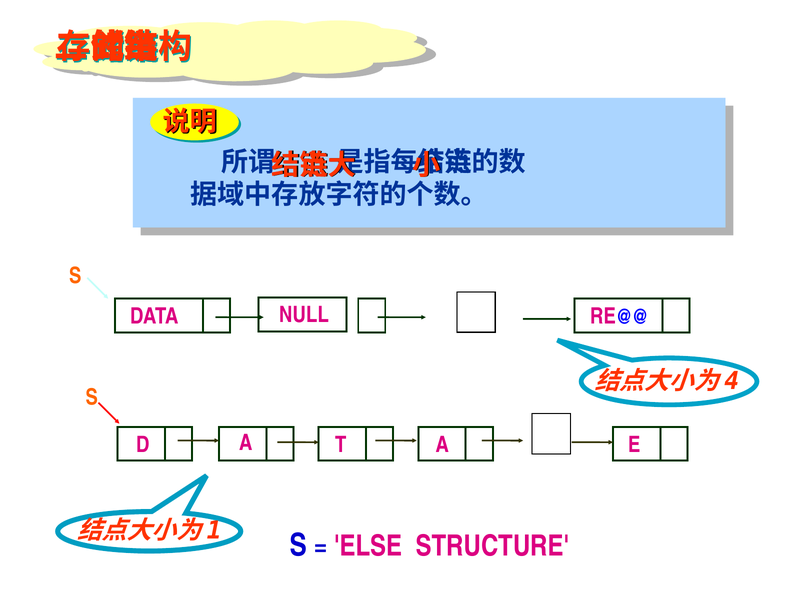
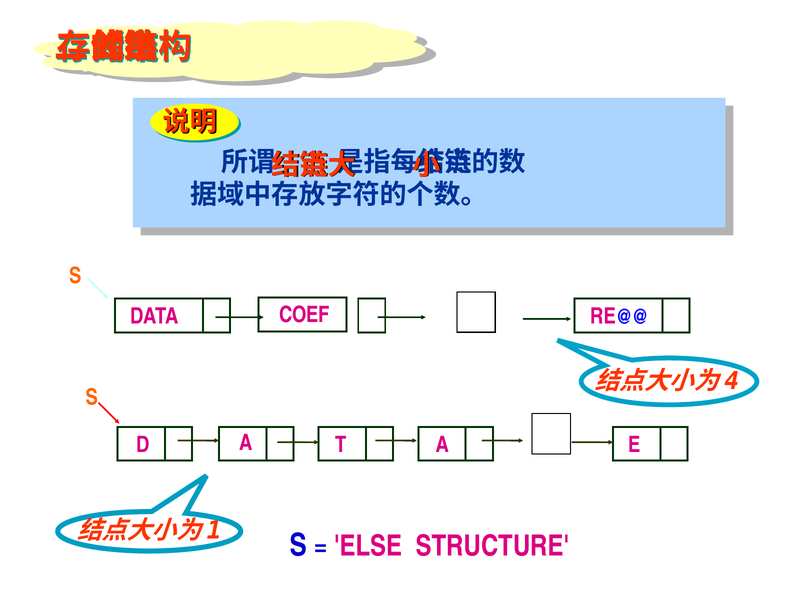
NULL: NULL -> COEF (304, 315)
